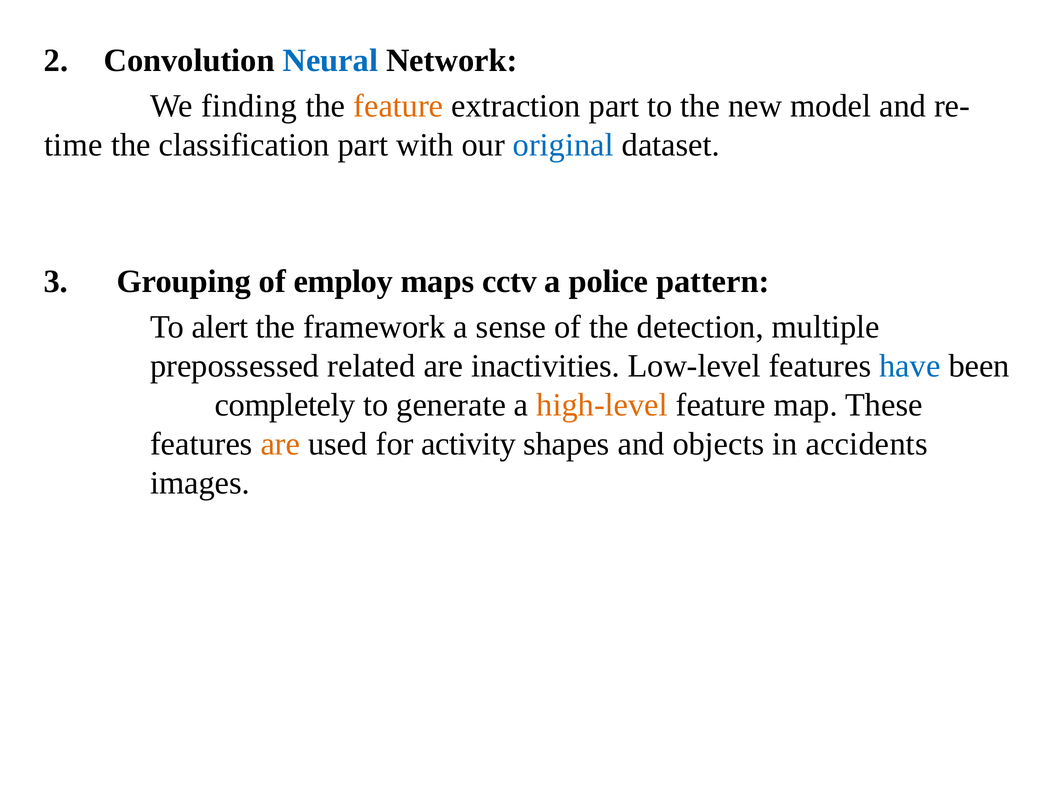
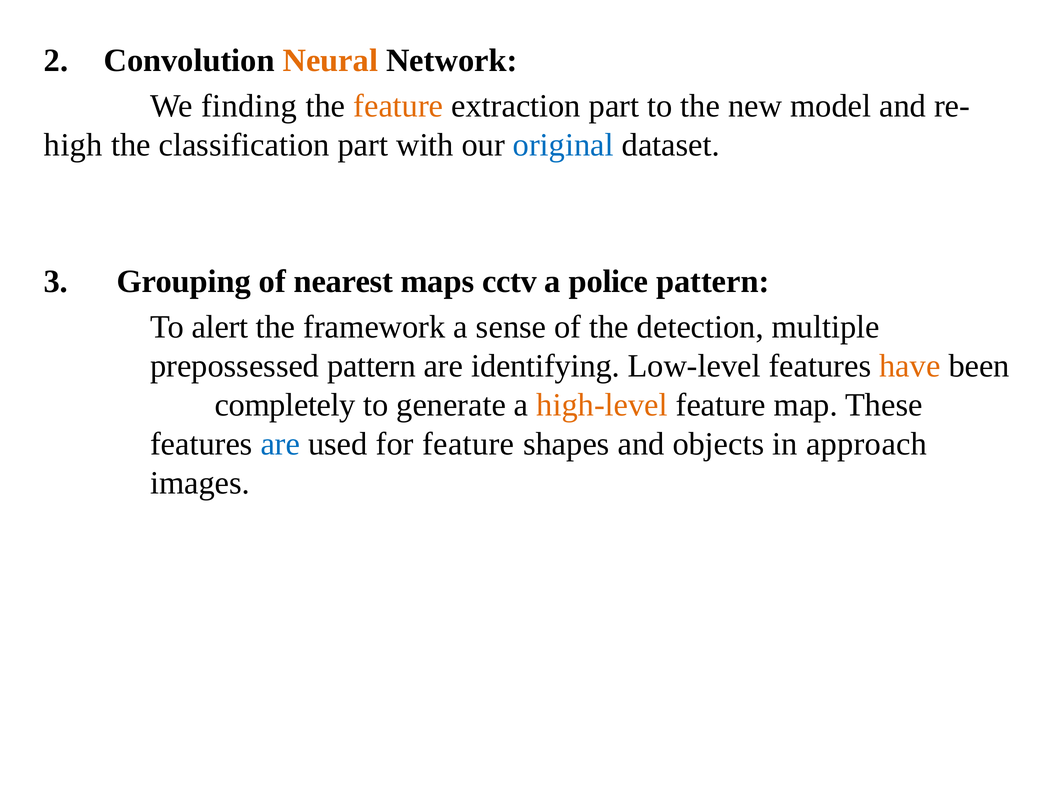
Neural colour: blue -> orange (330, 60)
time: time -> high (73, 145)
employ: employ -> nearest (343, 281)
prepossessed related: related -> pattern (372, 365)
inactivities: inactivities -> identifying (546, 365)
have colour: blue -> orange (910, 365)
are colour: orange -> blue (280, 443)
for activity: activity -> feature (468, 443)
accidents: accidents -> approach (867, 443)
